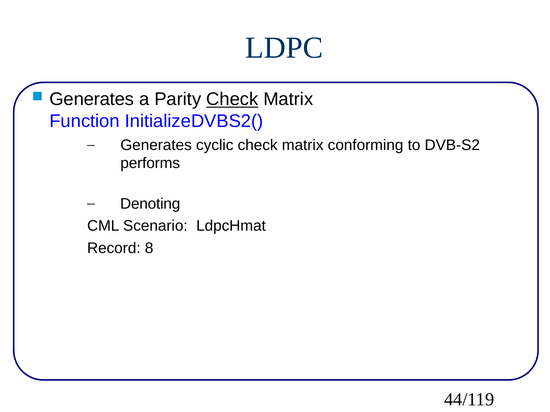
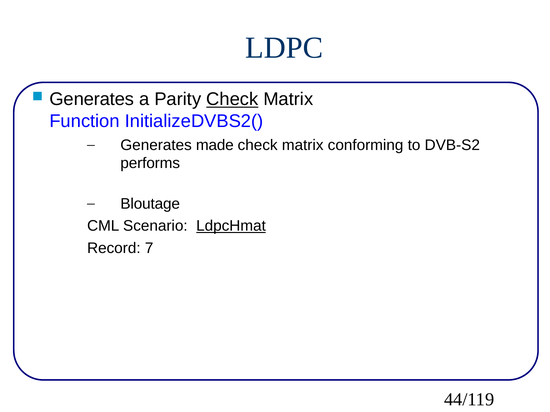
cyclic: cyclic -> made (215, 145)
Denoting: Denoting -> Bloutage (150, 204)
LdpcHmat underline: none -> present (231, 226)
8: 8 -> 7 (149, 248)
